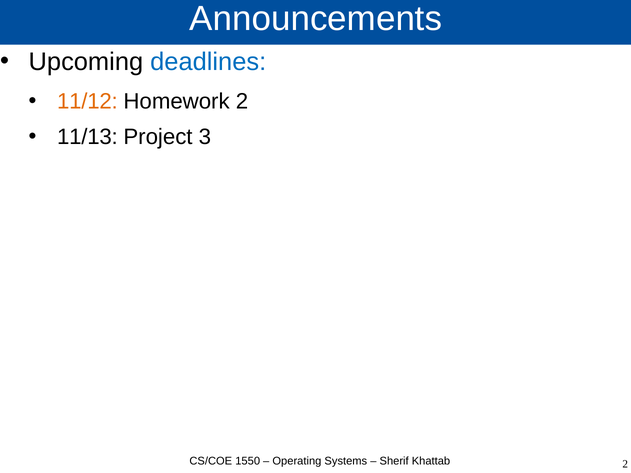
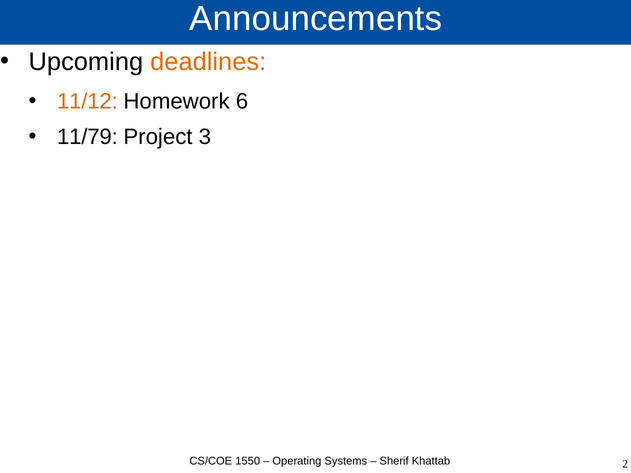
deadlines colour: blue -> orange (208, 62)
Homework 2: 2 -> 6 (242, 101)
11/13: 11/13 -> 11/79 (87, 137)
